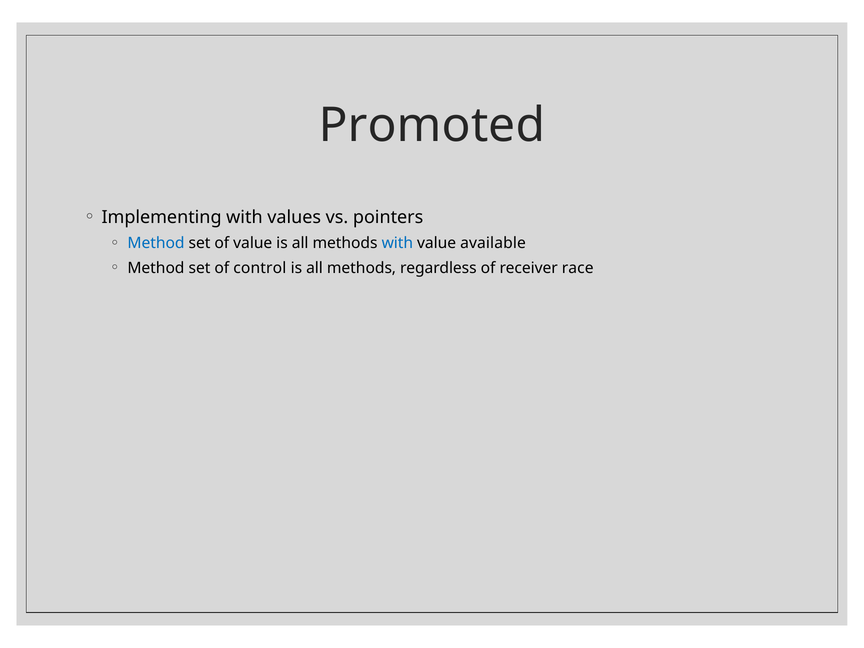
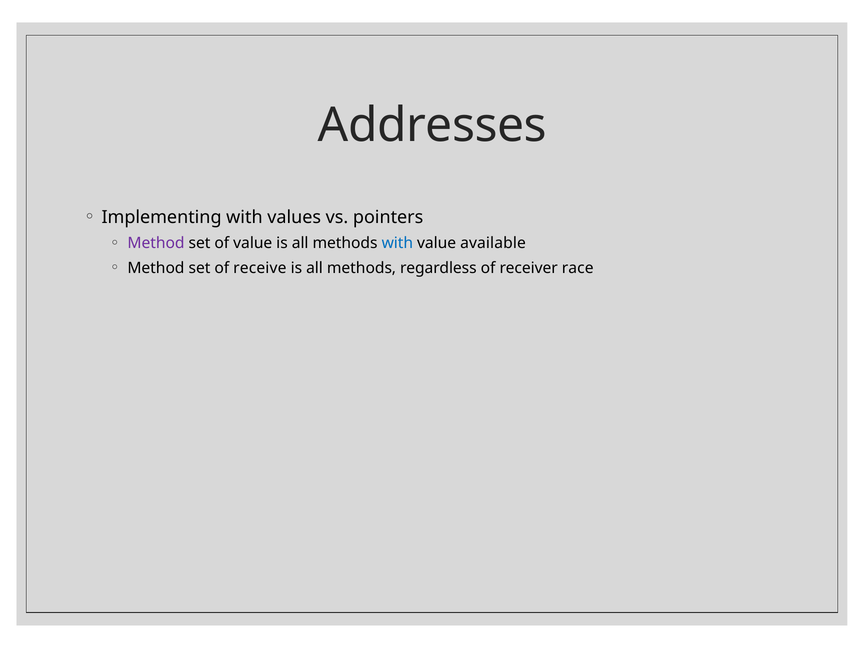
Promoted: Promoted -> Addresses (432, 125)
Method colour: blue -> purple (156, 243)
control: control -> receive (260, 268)
